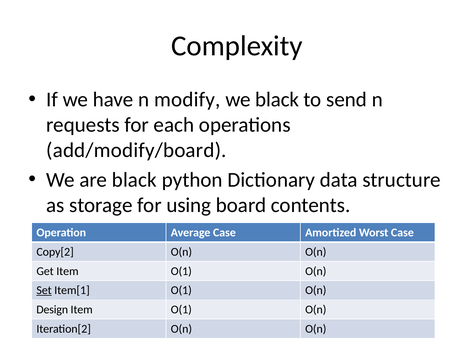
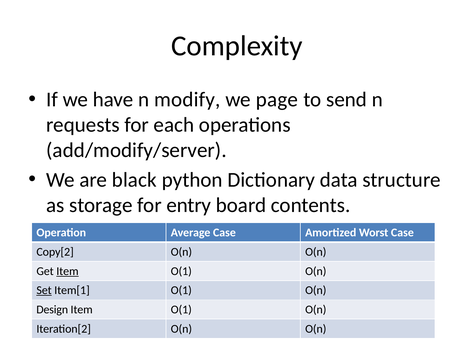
we black: black -> page (277, 99)
add/modify/board: add/modify/board -> add/modify/server (136, 150)
using: using -> entry (189, 205)
Item underline: none -> present (67, 271)
